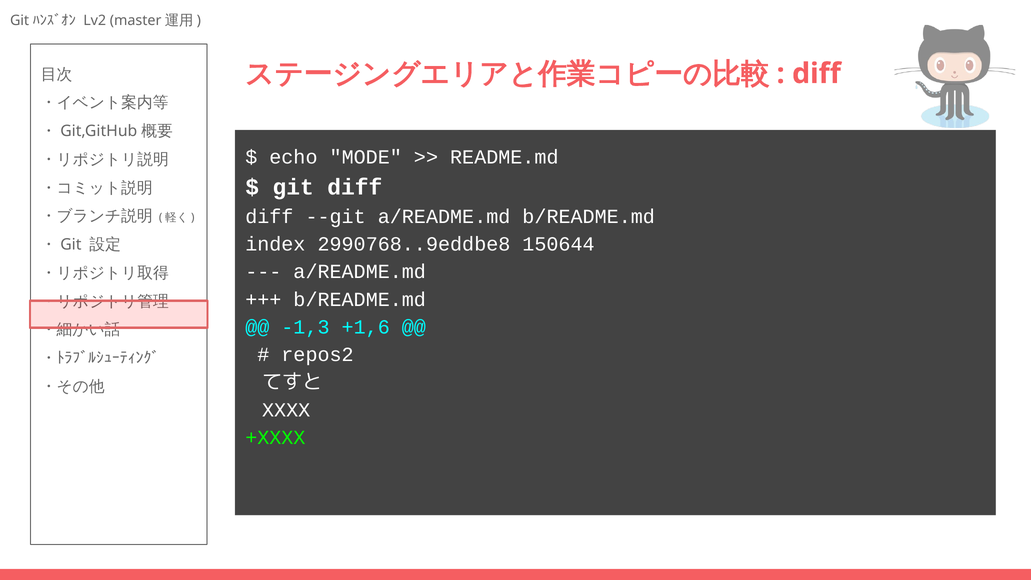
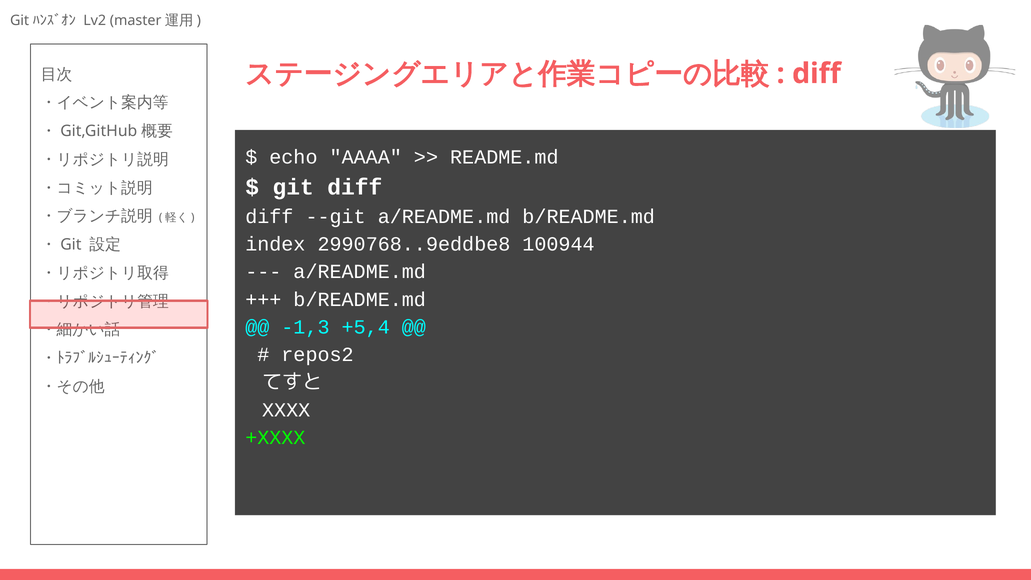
MODE: MODE -> AAAA (366, 157)
150644: 150644 -> 100944 (558, 244)
+1,6: +1,6 -> +5,4 (366, 327)
